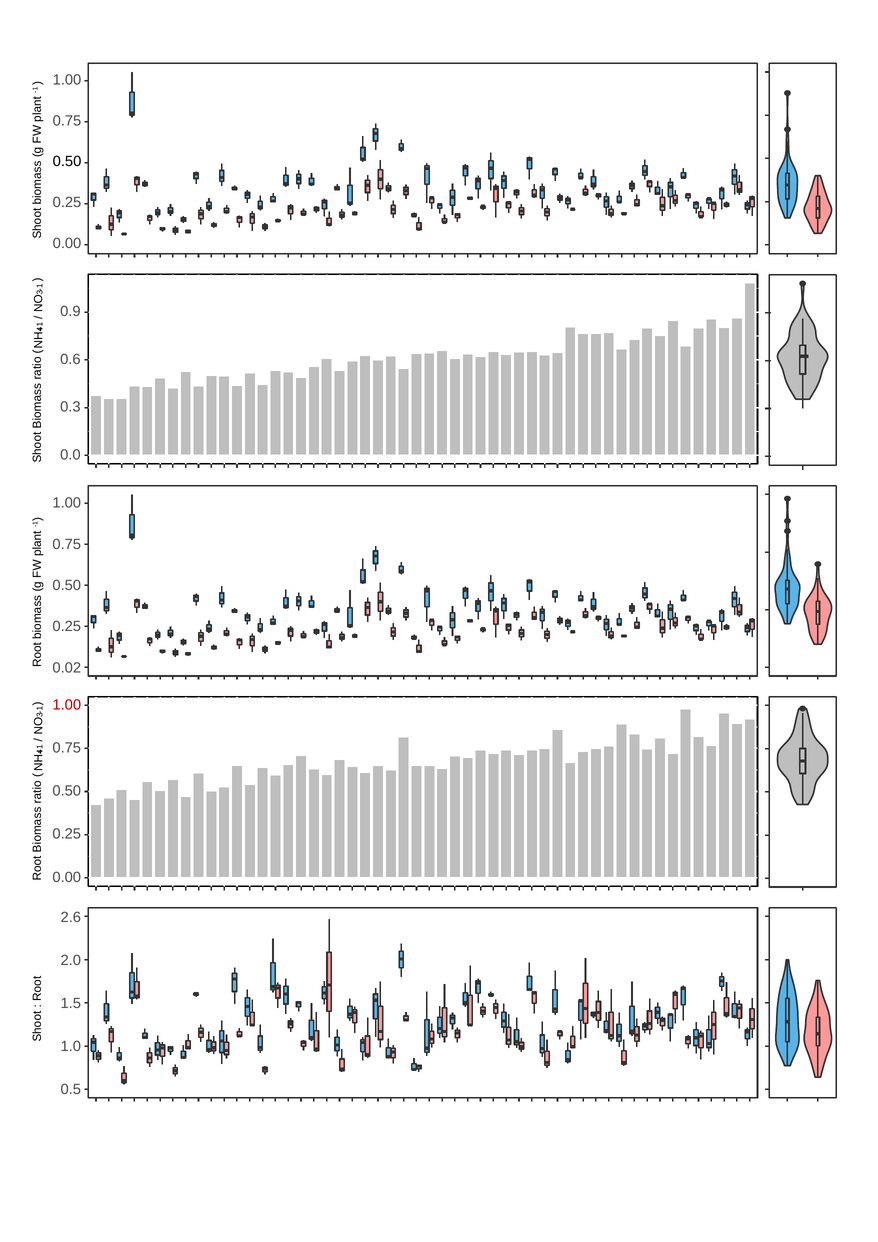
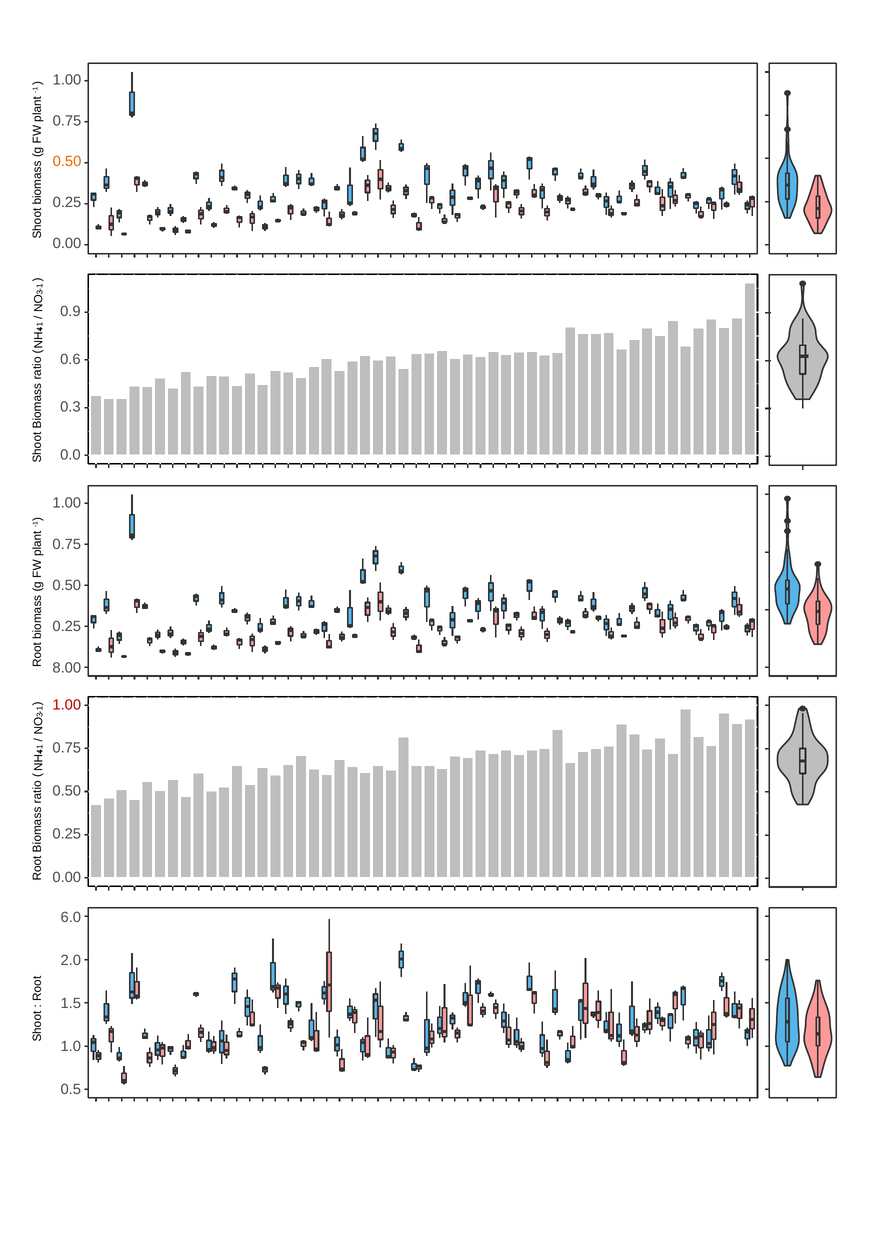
0.50 colour: black -> orange (67, 162)
0.02: 0.02 -> 8.00 (67, 668)
2.6: 2.6 -> 6.0 (71, 917)
